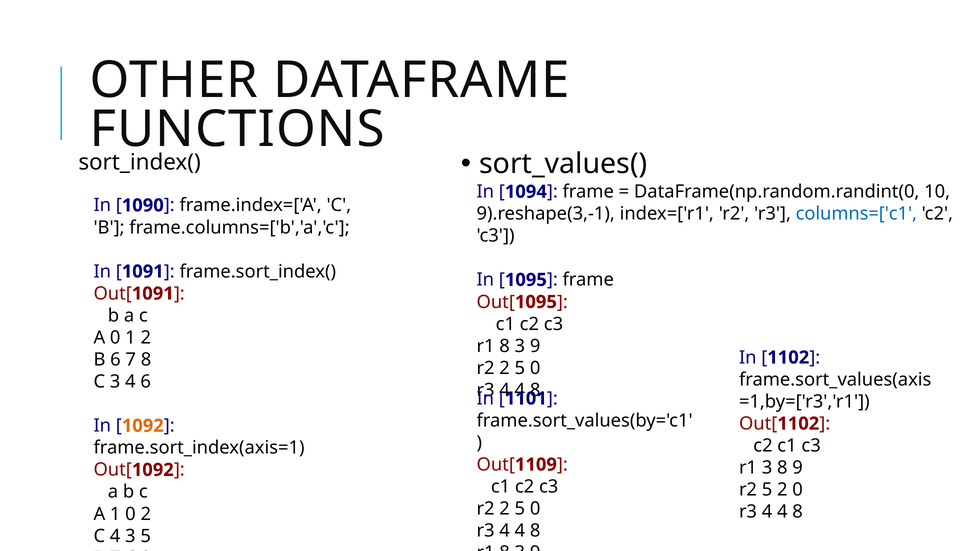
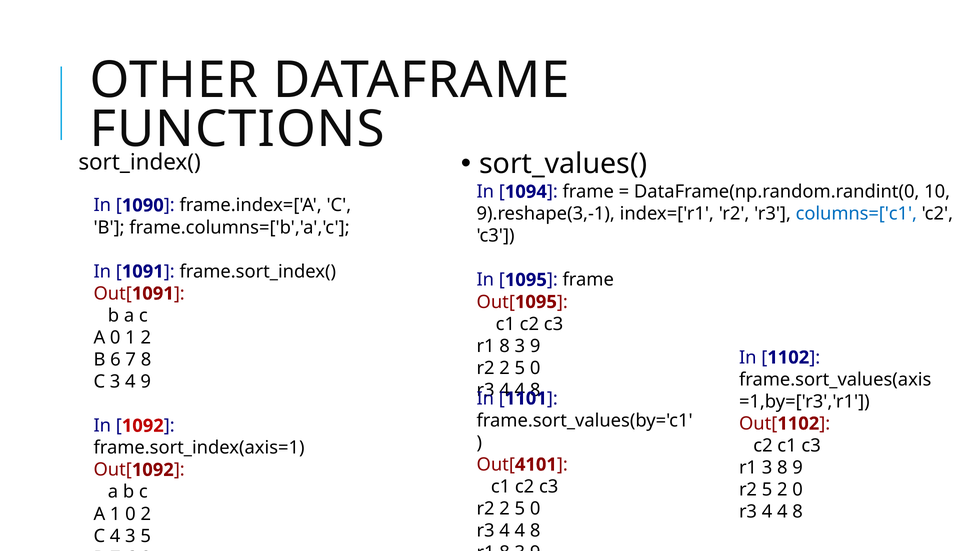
4 6: 6 -> 9 (146, 382)
1092 colour: orange -> red (143, 426)
1109: 1109 -> 4101 (536, 465)
